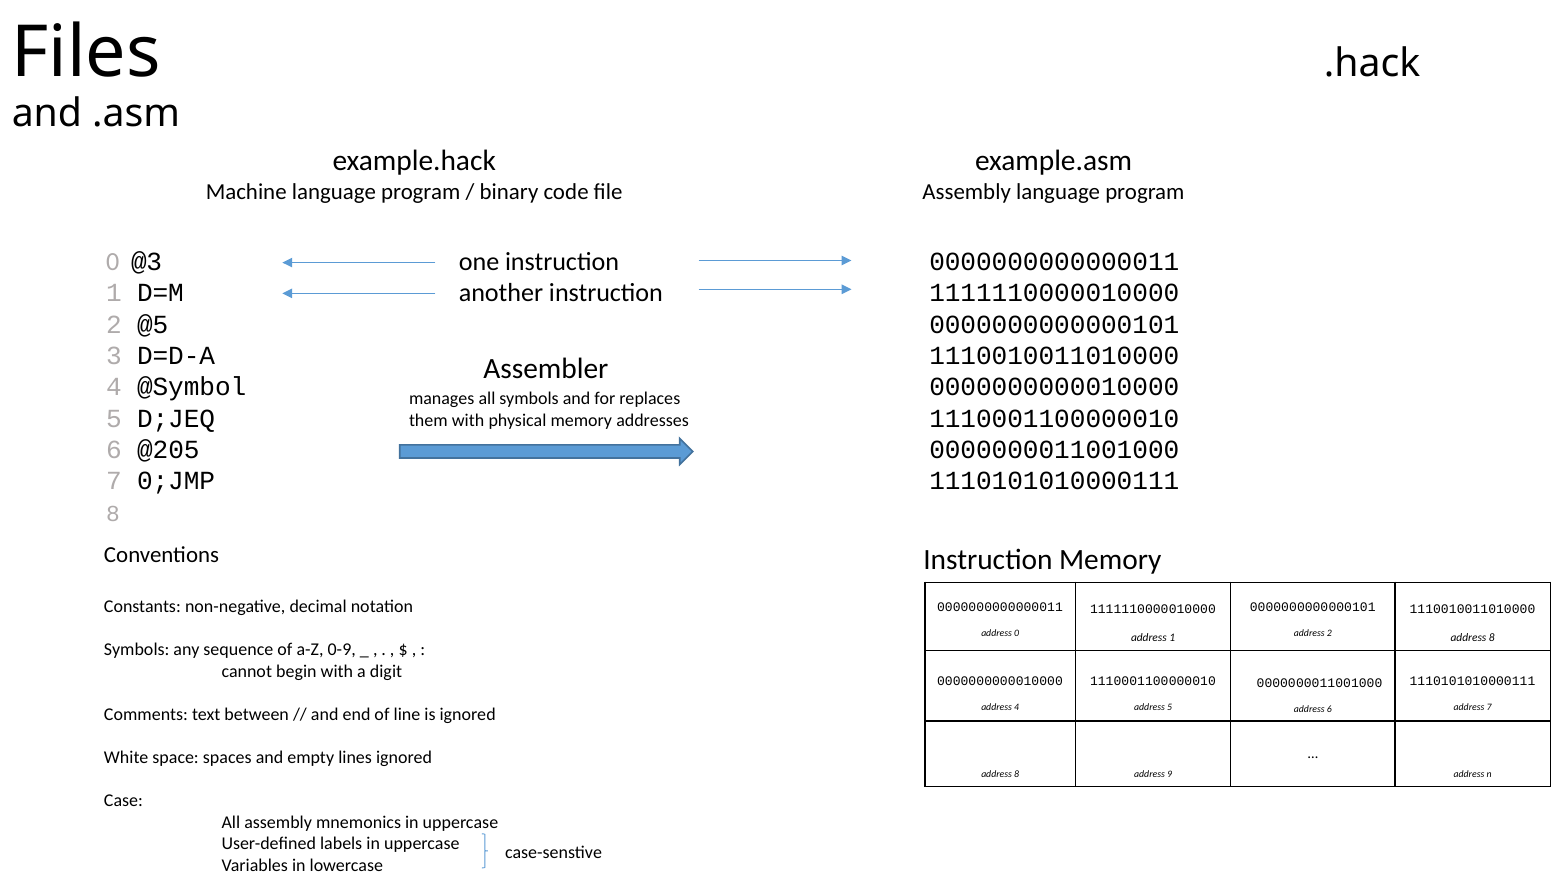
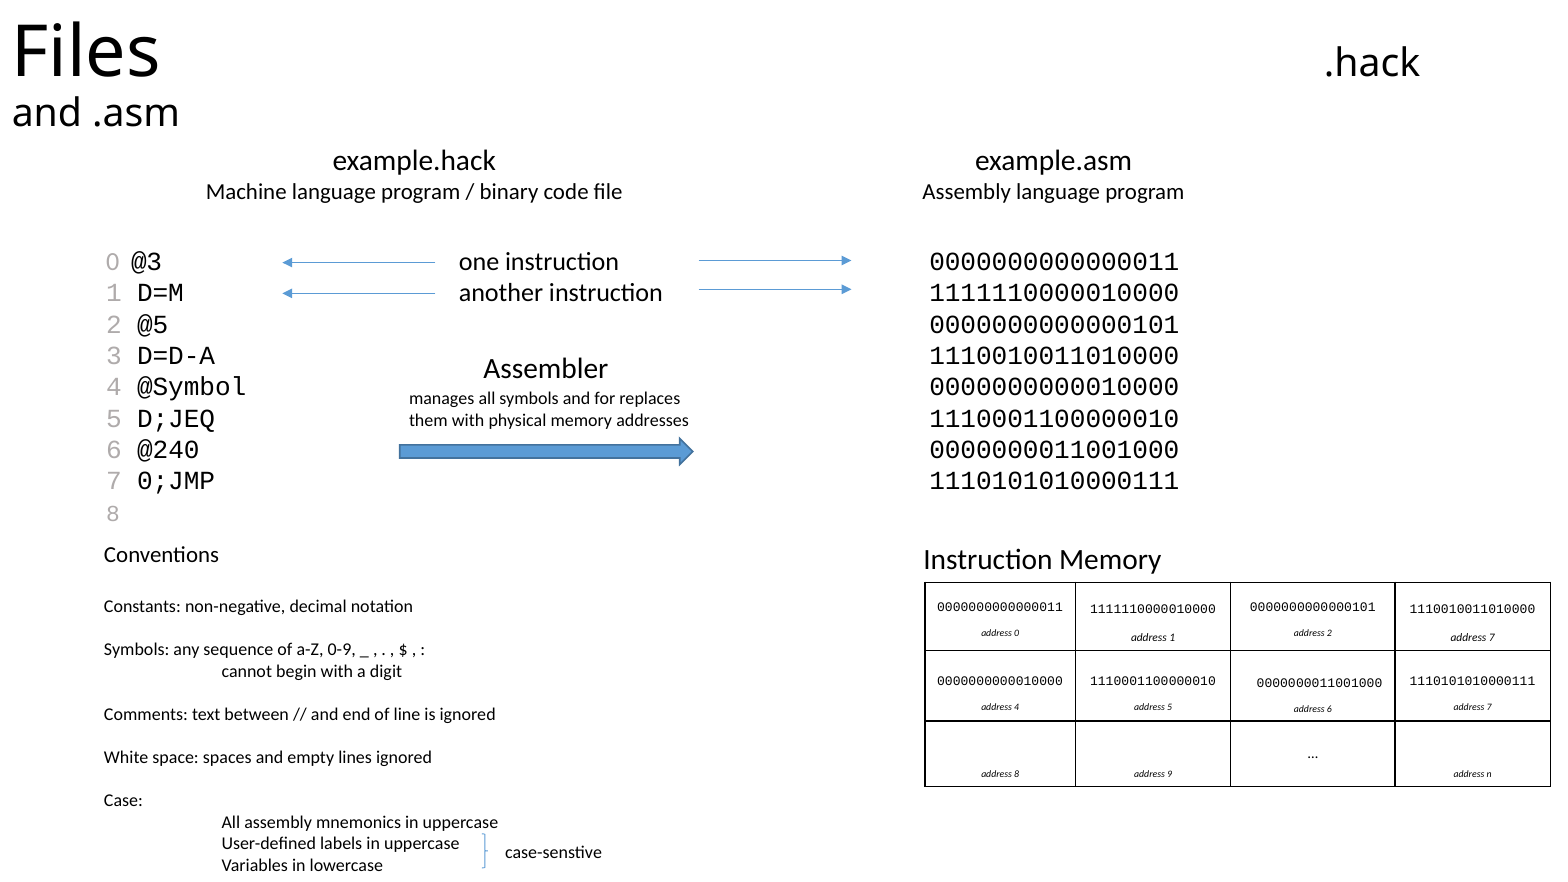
@205: @205 -> @240 (168, 450)
8: 8 -> 7 (1492, 638)
